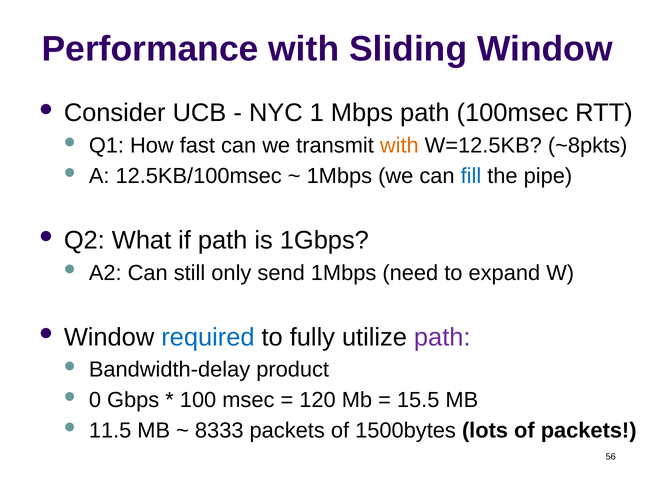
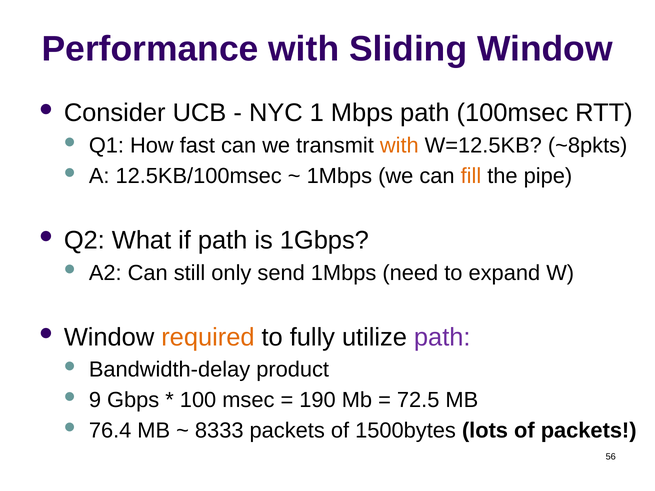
fill colour: blue -> orange (471, 176)
required colour: blue -> orange (208, 337)
0: 0 -> 9 (95, 400)
120: 120 -> 190 (318, 400)
15.5: 15.5 -> 72.5 (418, 400)
11.5: 11.5 -> 76.4 (110, 431)
